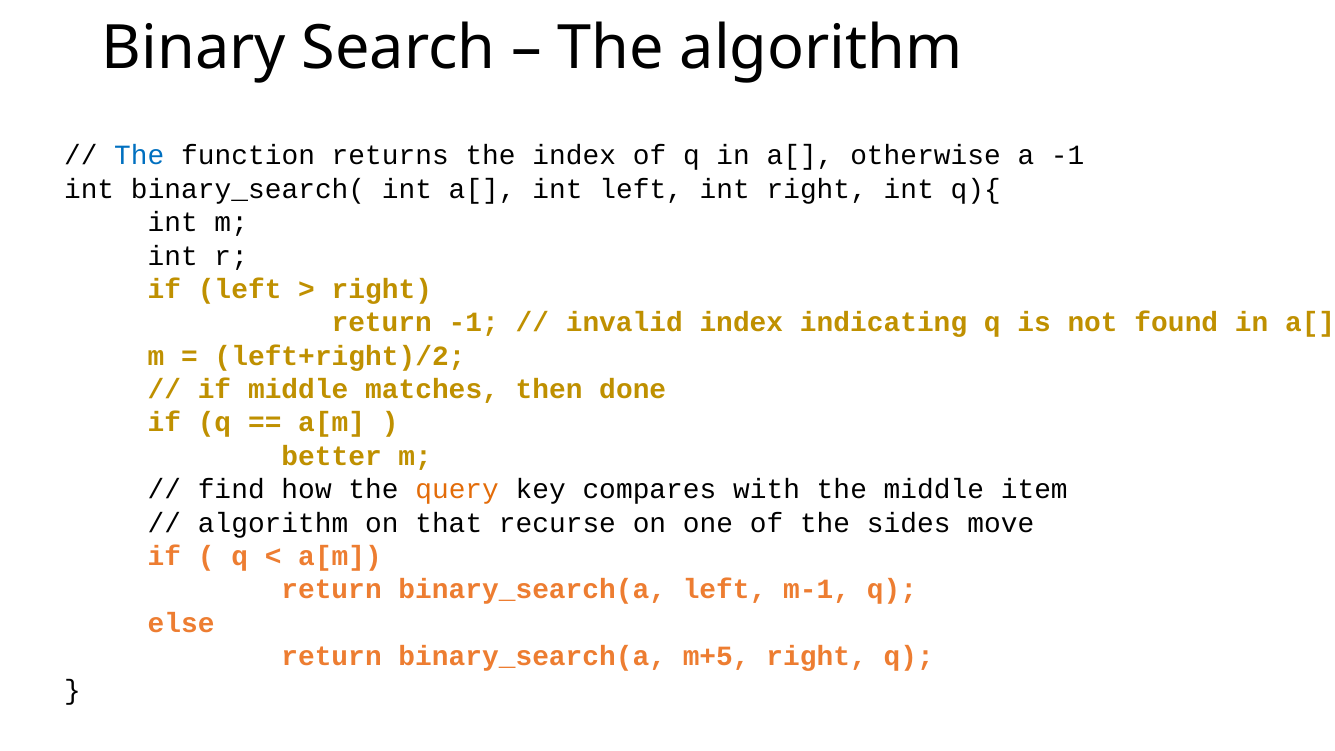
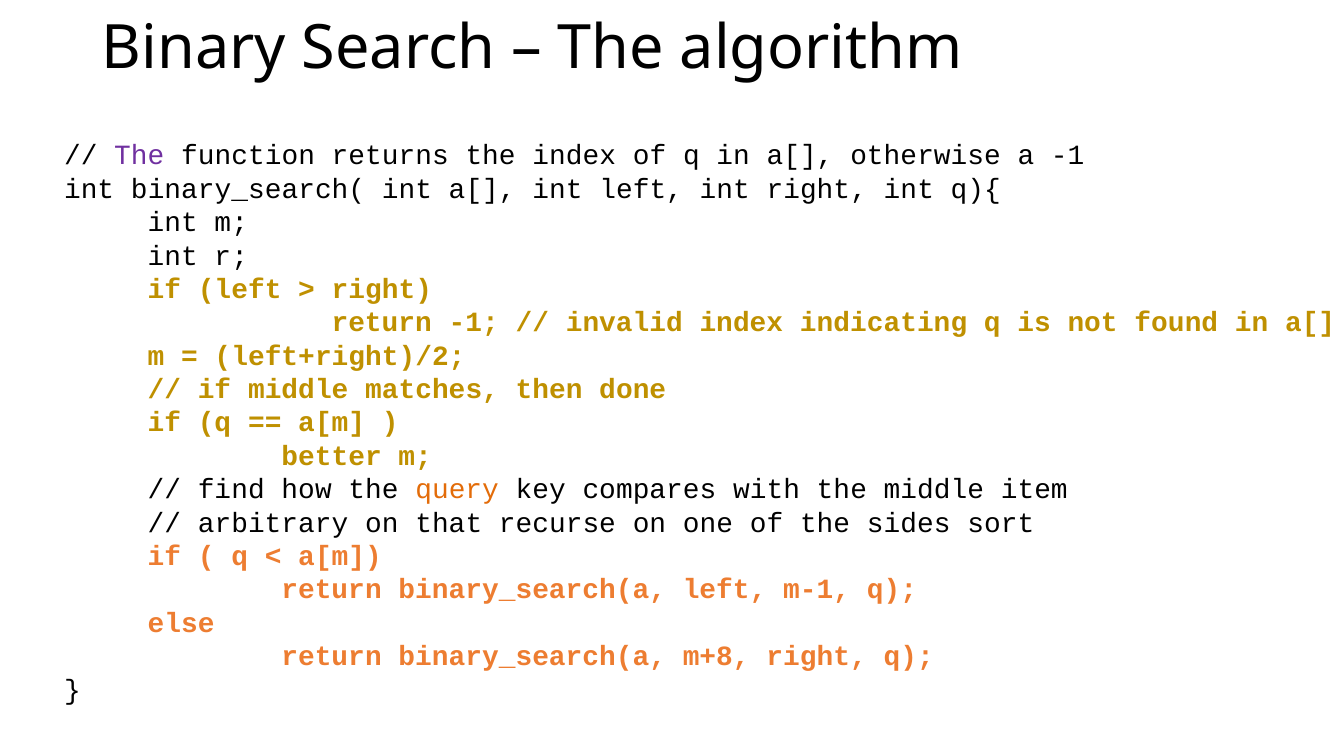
The colour: blue -> purple (139, 156)
algorithm: algorithm -> arbitrary (273, 523)
move: move -> sort (1001, 523)
m+5: m+5 -> m+8 (716, 656)
